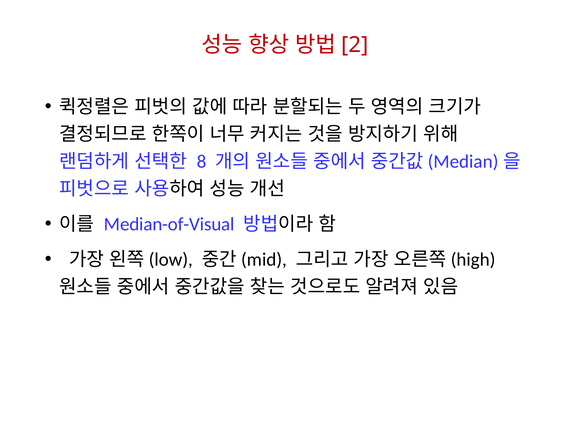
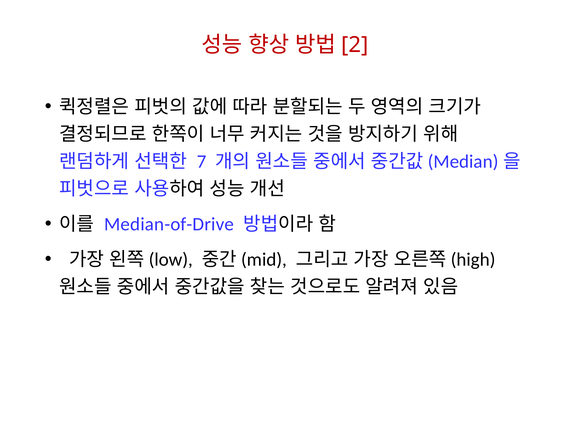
8: 8 -> 7 (202, 162)
Median-of-Visual: Median-of-Visual -> Median-of-Drive (169, 224)
